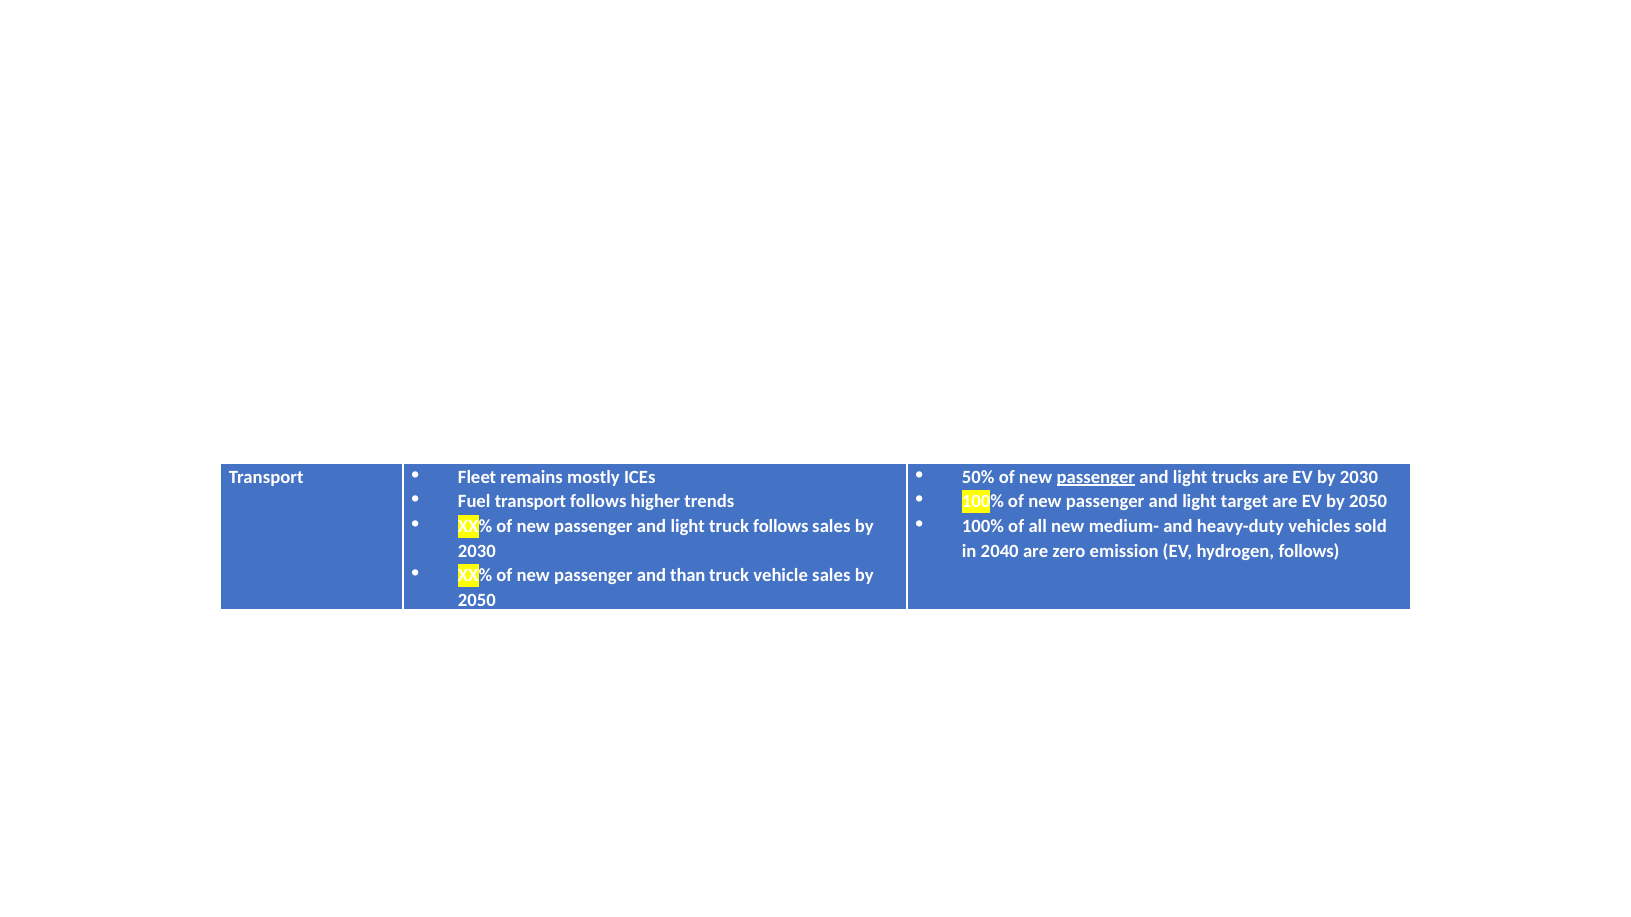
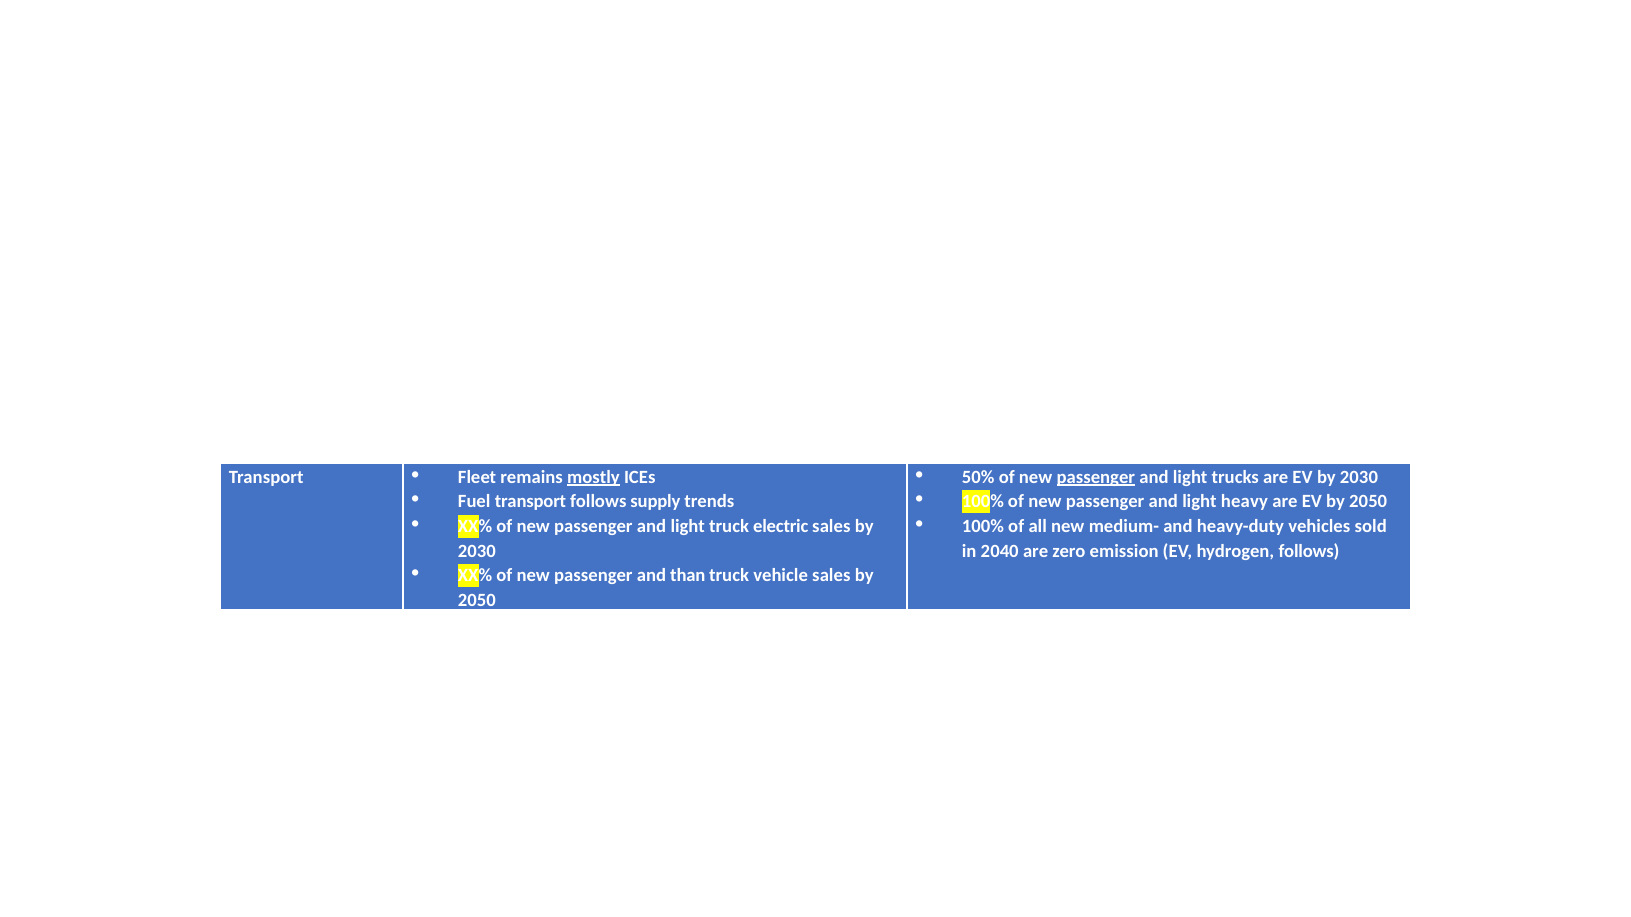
mostly underline: none -> present (593, 477)
higher: higher -> supply (655, 502)
target: target -> heavy (1244, 502)
truck follows: follows -> electric (781, 527)
